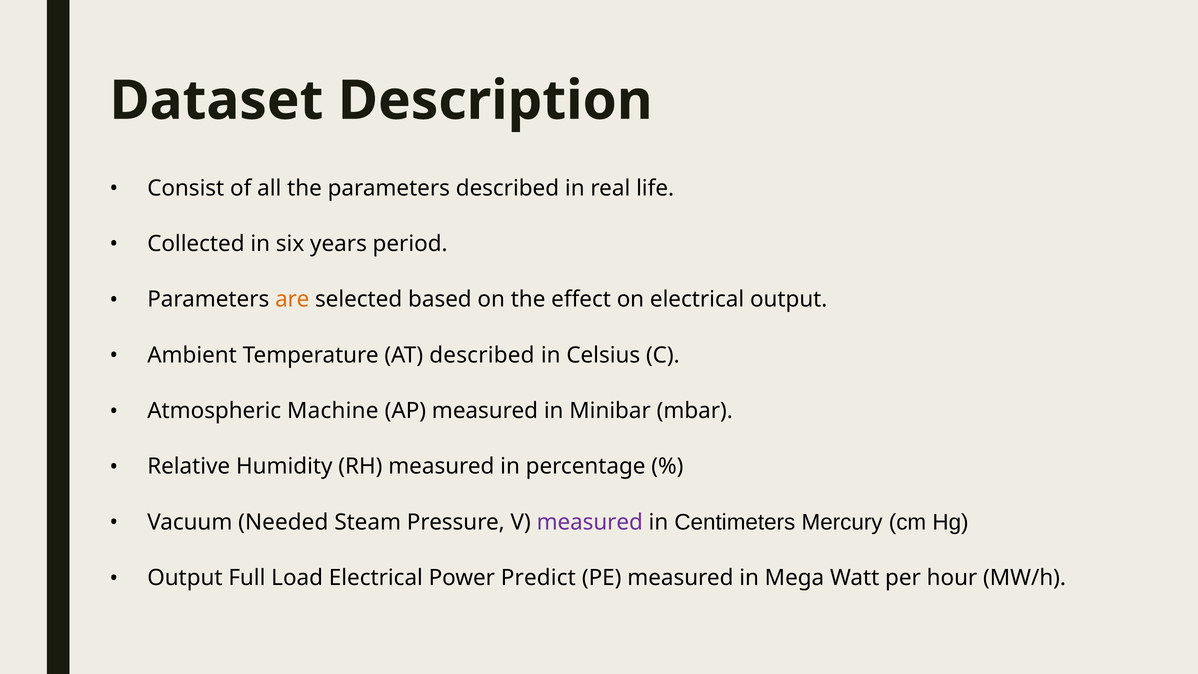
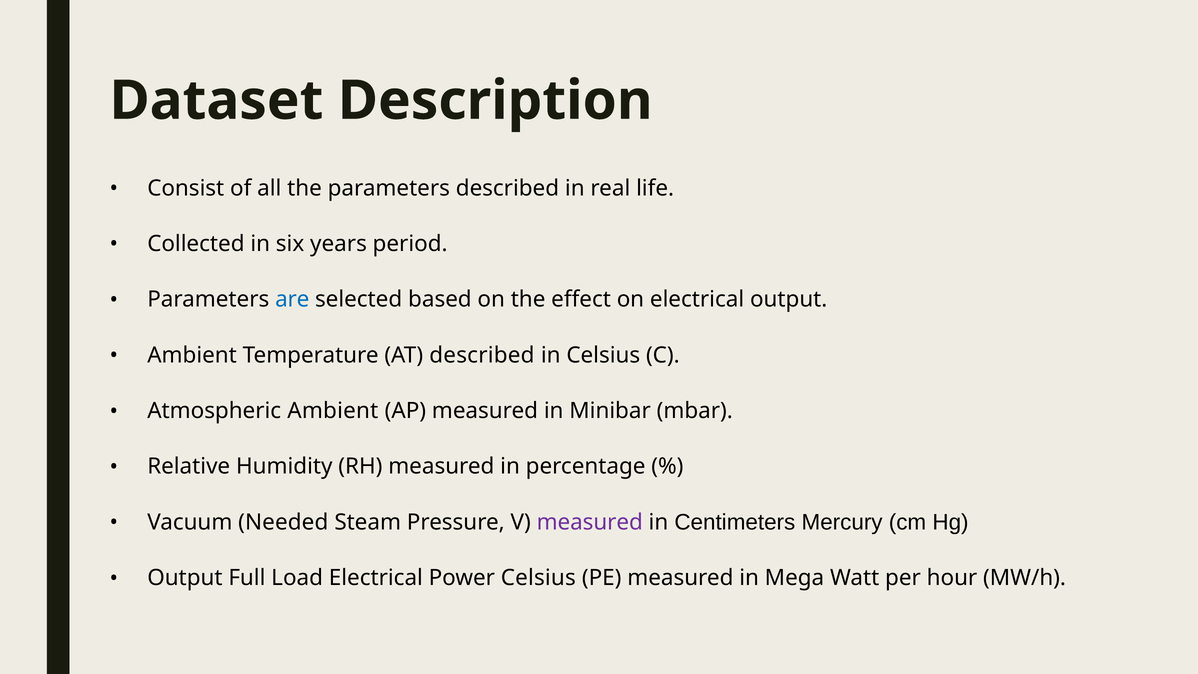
are colour: orange -> blue (292, 299)
Atmospheric Machine: Machine -> Ambient (333, 411)
Power Predict: Predict -> Celsius (538, 578)
